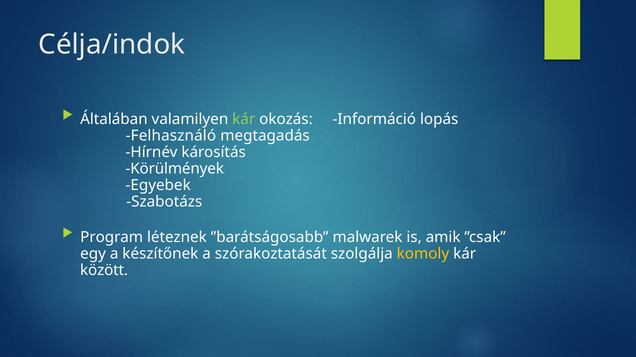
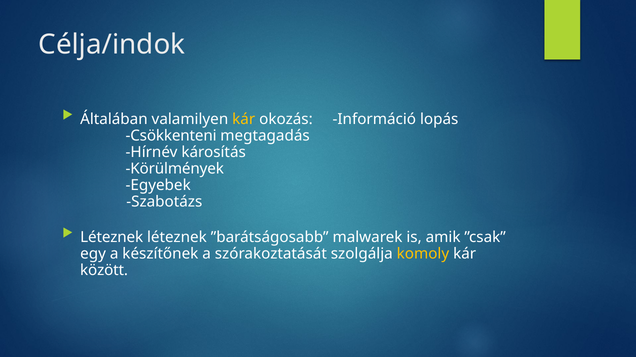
kár colour: light green -> yellow (244, 120)
Felhasználó: Felhasználó -> Csökkenteni (171, 136)
Program: Program -> Léteznek (112, 238)
